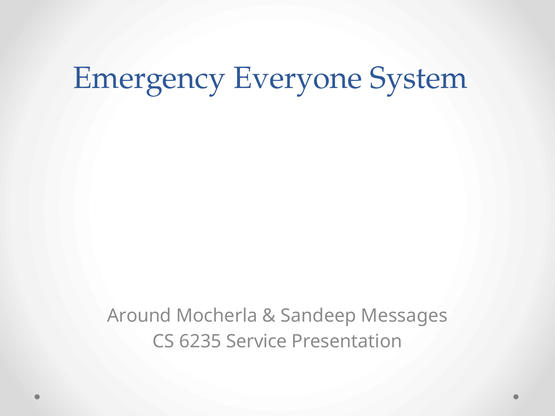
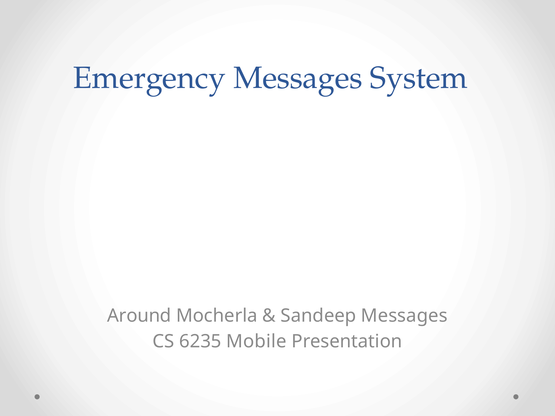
Emergency Everyone: Everyone -> Messages (298, 78)
Service: Service -> Mobile (256, 342)
